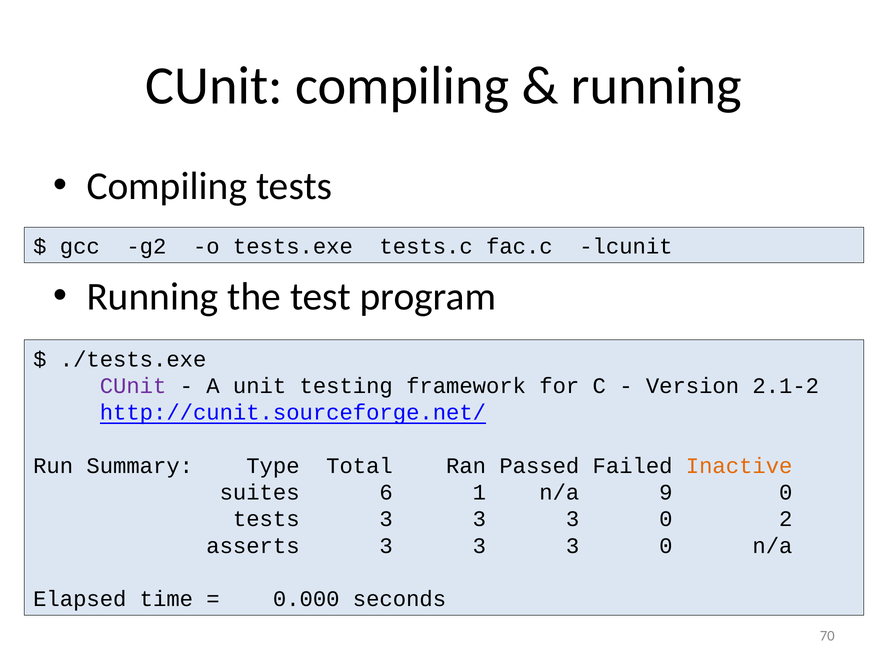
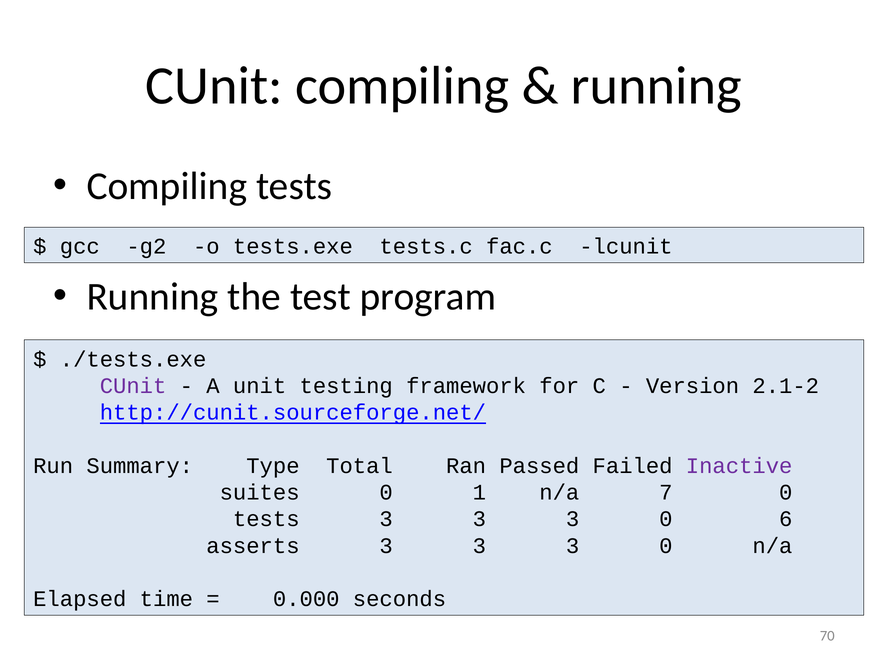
Inactive colour: orange -> purple (739, 466)
suites 6: 6 -> 0 (386, 492)
9: 9 -> 7 (666, 492)
2: 2 -> 6 (786, 519)
